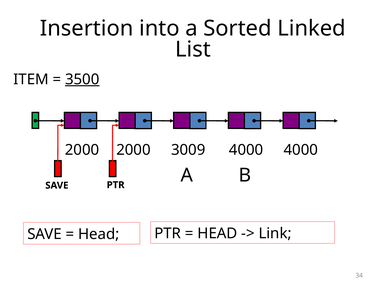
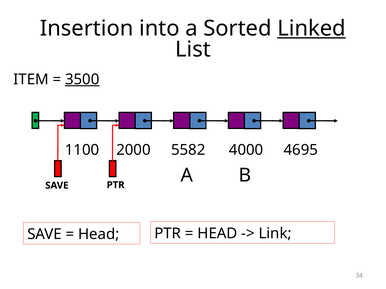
Linked underline: none -> present (312, 28)
2000: 2000 -> 1100 (82, 150)
3009: 3009 -> 5582 (188, 150)
4000 4000: 4000 -> 4695 (301, 150)
